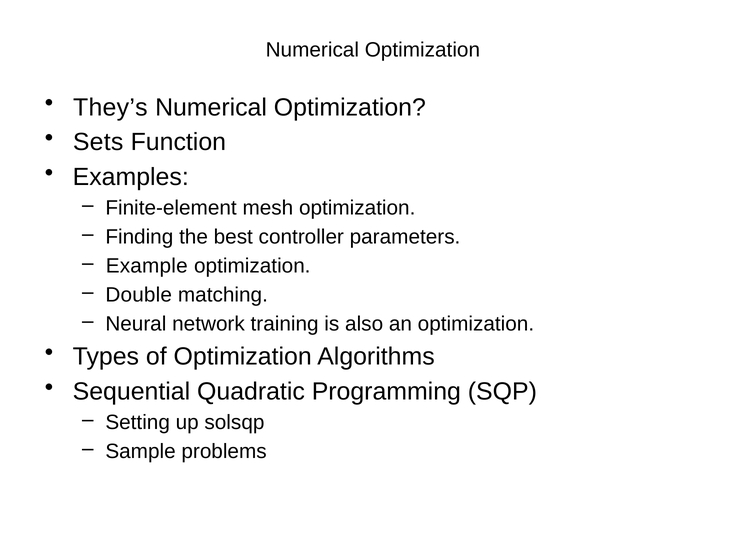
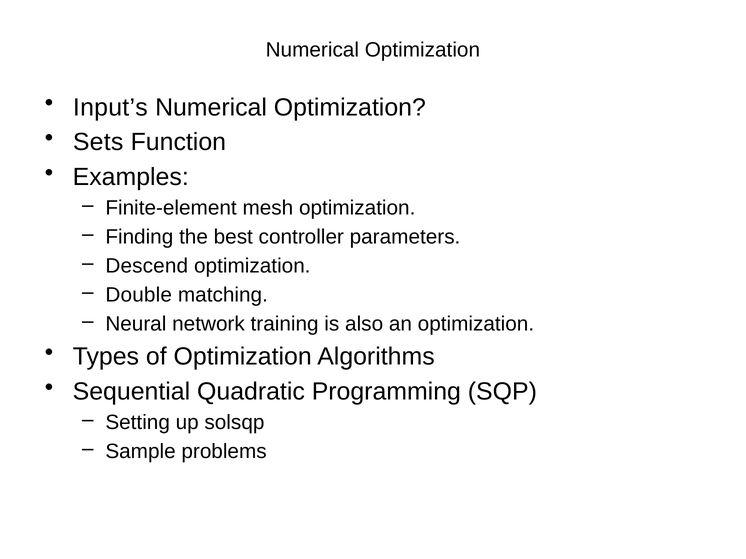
They’s: They’s -> Input’s (110, 107)
Example: Example -> Descend (147, 266)
